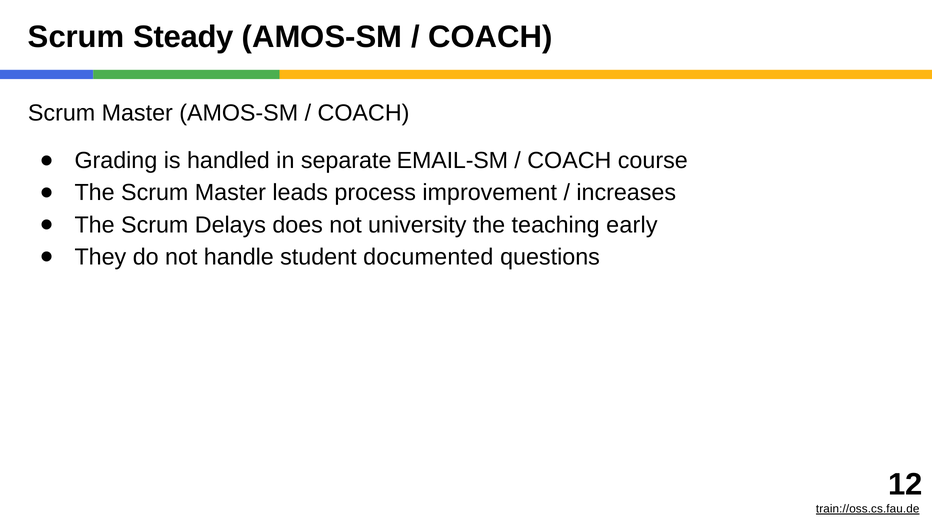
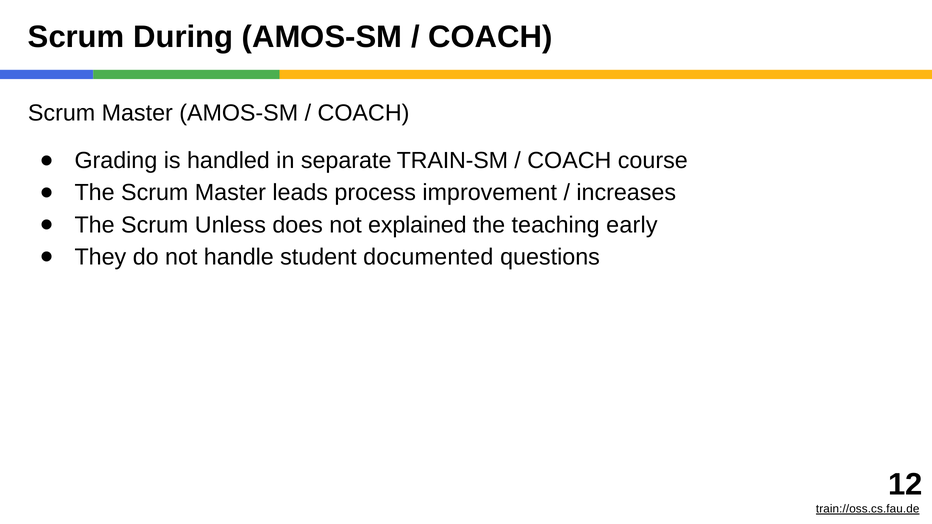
Steady: Steady -> During (183, 37)
EMAIL-SM: EMAIL-SM -> TRAIN-SM (452, 161)
Delays: Delays -> Unless (230, 225)
university: university -> explained (417, 225)
